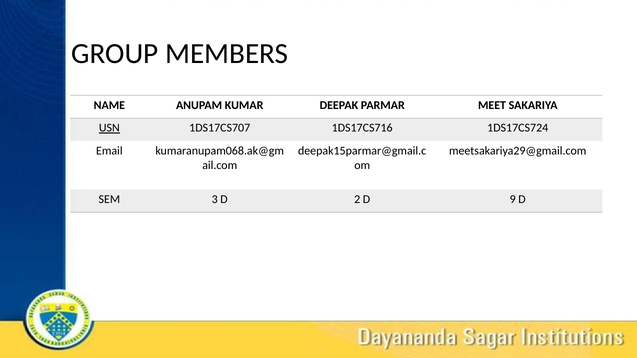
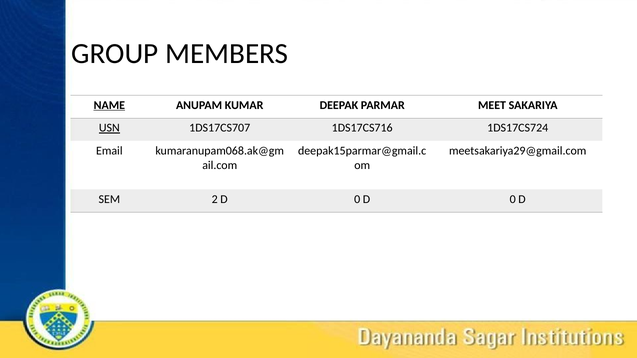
NAME underline: none -> present (109, 105)
3: 3 -> 2 (215, 199)
2: 2 -> 0 (357, 199)
9: 9 -> 0 (513, 199)
